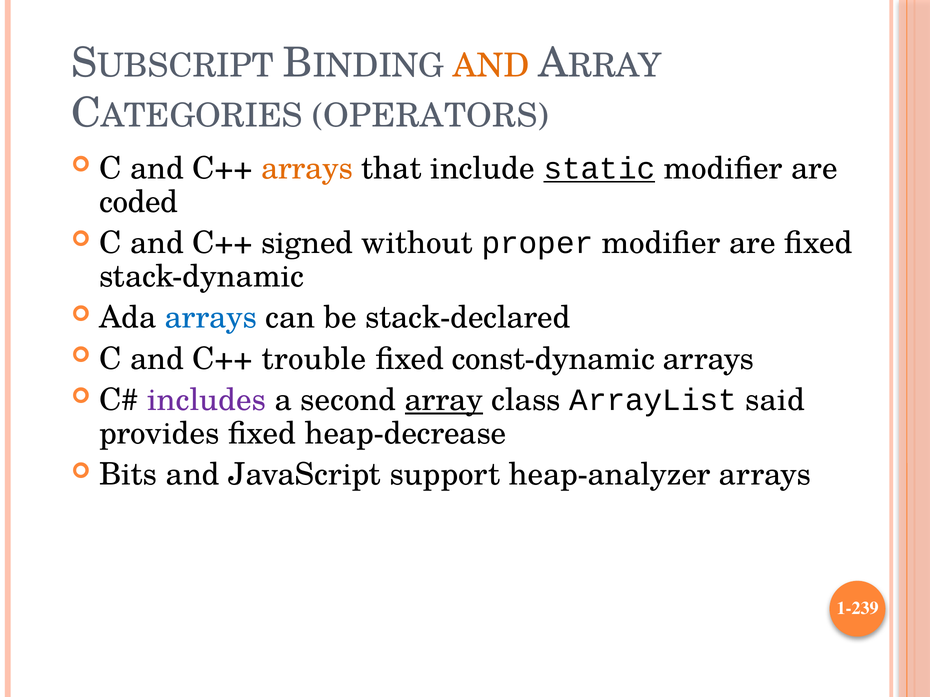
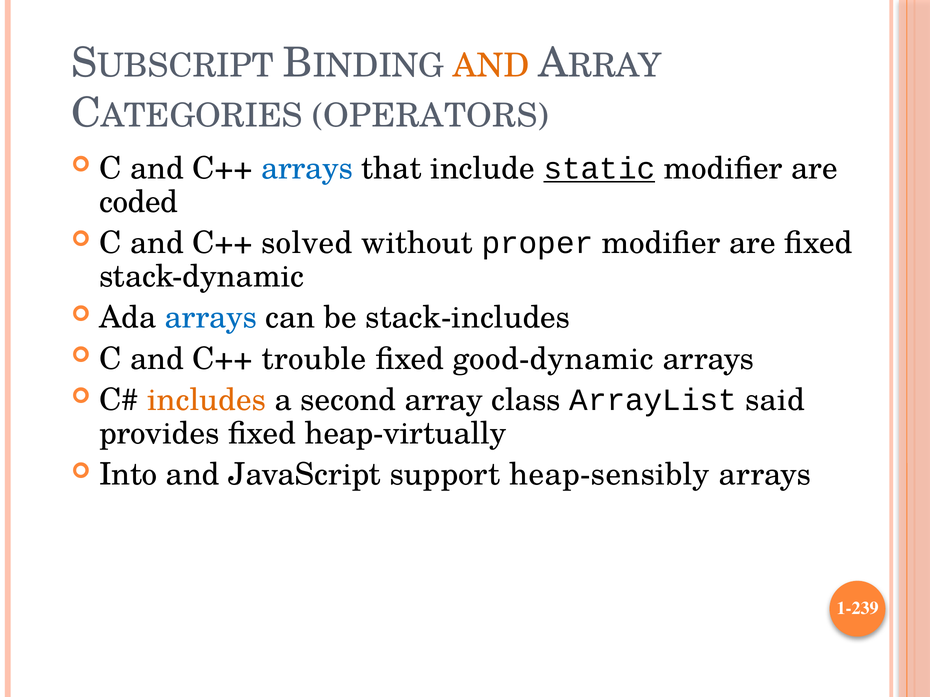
arrays colour: orange -> blue (307, 168)
signed: signed -> solved (307, 243)
stack-declared: stack-declared -> stack-includes (468, 318)
const-dynamic: const-dynamic -> good-dynamic (553, 359)
includes colour: purple -> orange (207, 400)
array underline: present -> none (444, 400)
heap-decrease: heap-decrease -> heap-virtually (406, 434)
Bits: Bits -> Into (128, 475)
heap-analyzer: heap-analyzer -> heap-sensibly (610, 475)
